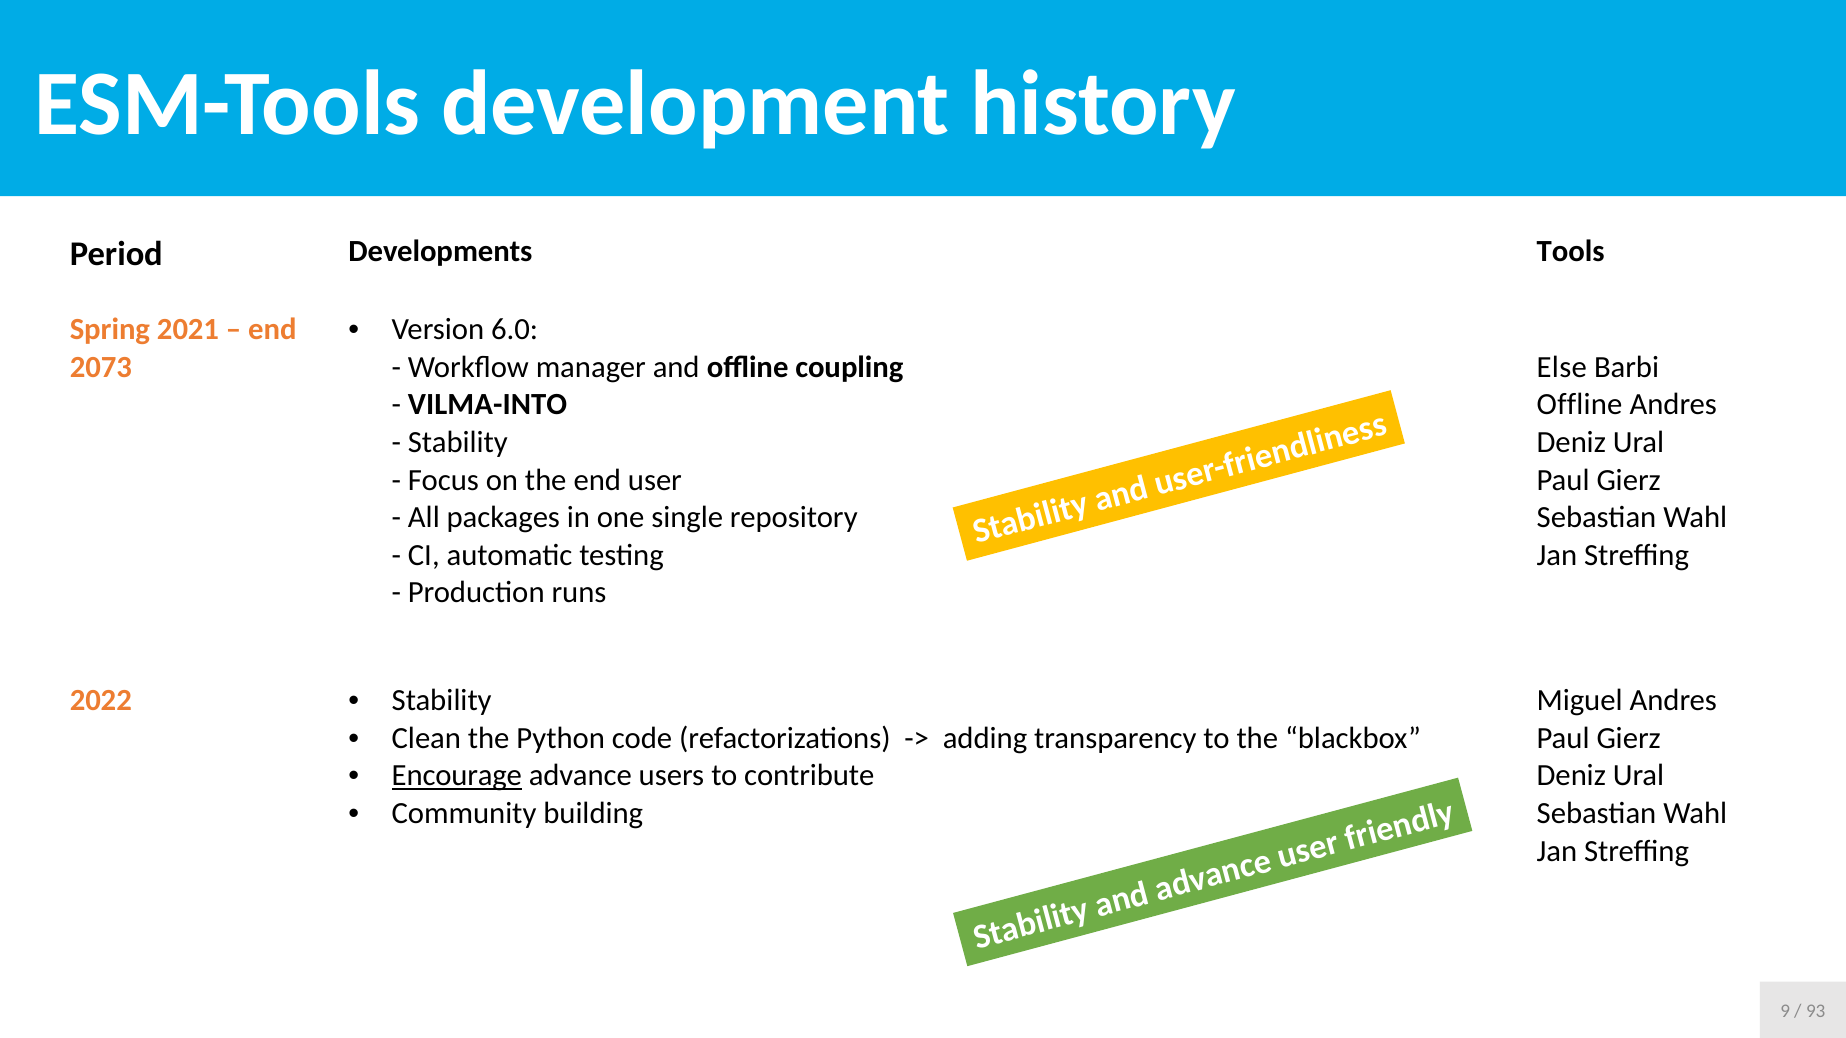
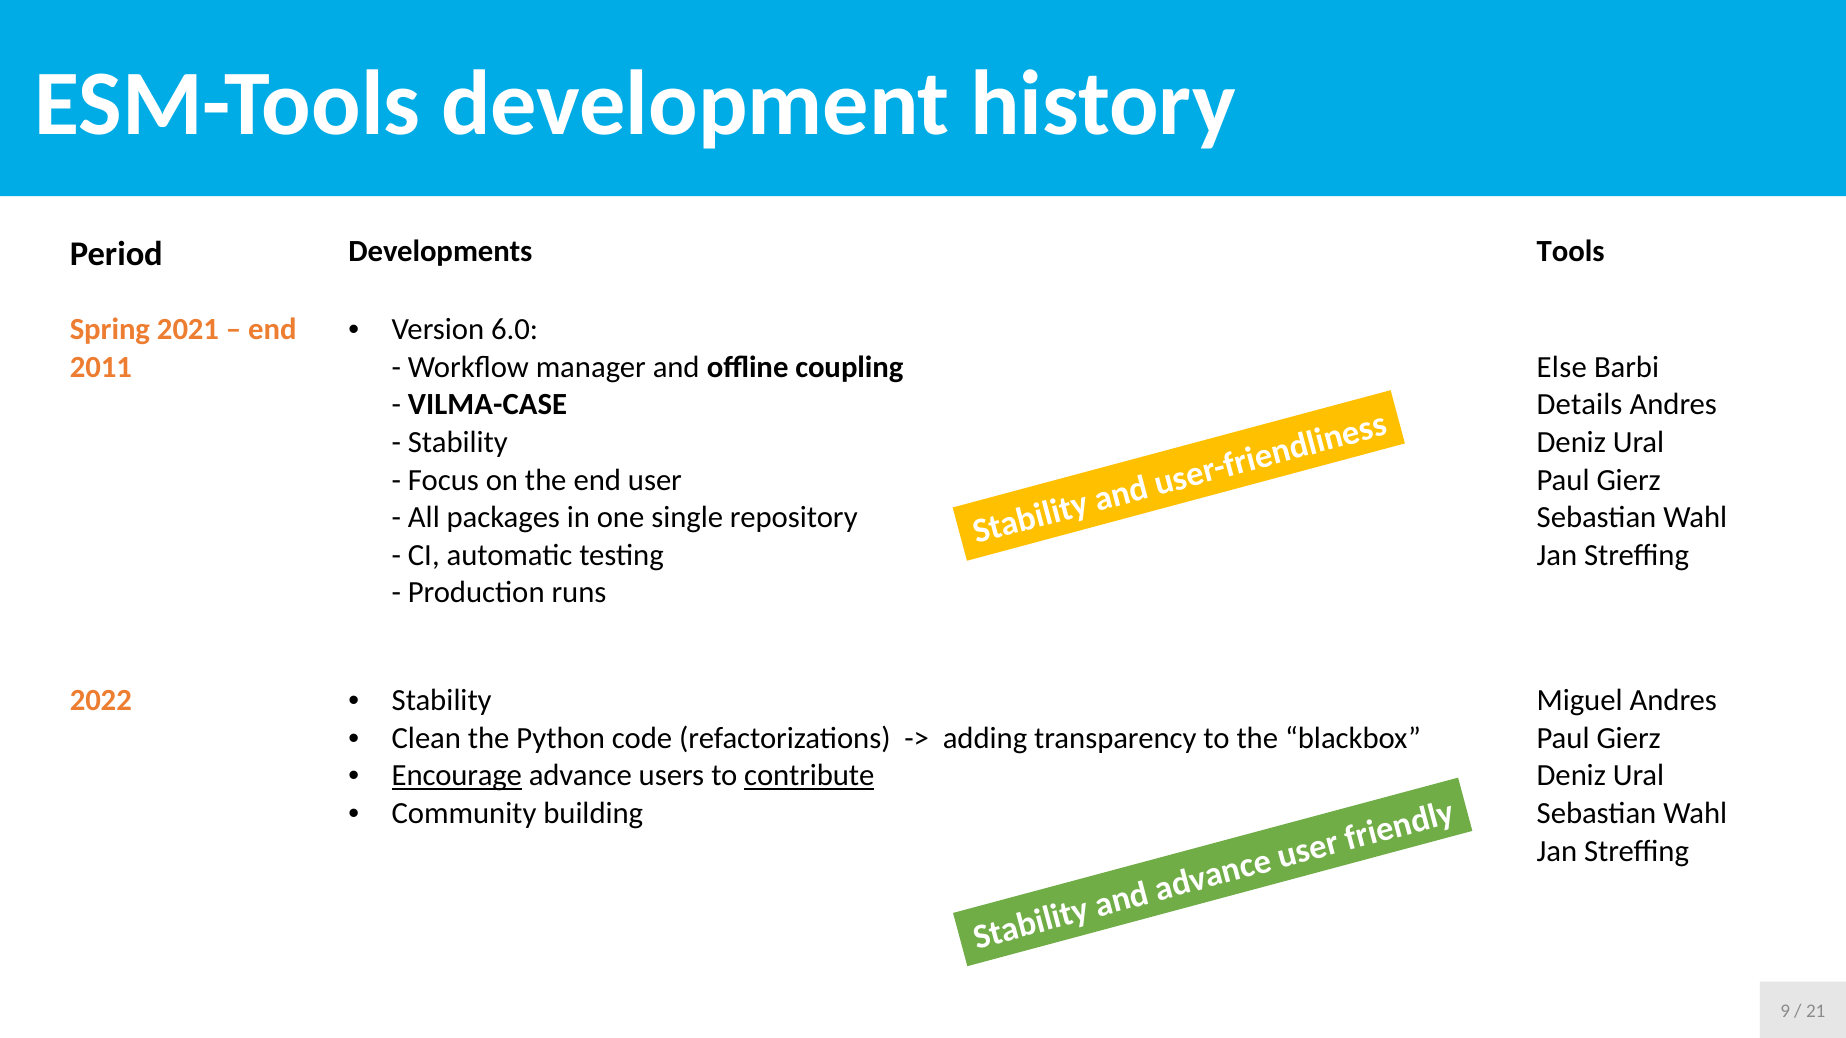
2073: 2073 -> 2011 (101, 367)
VILMA-INTO: VILMA-INTO -> VILMA-CASE (488, 405)
Offline: Offline -> Details (1580, 405)
contribute underline: none -> present (809, 776)
93: 93 -> 21 (1816, 1011)
